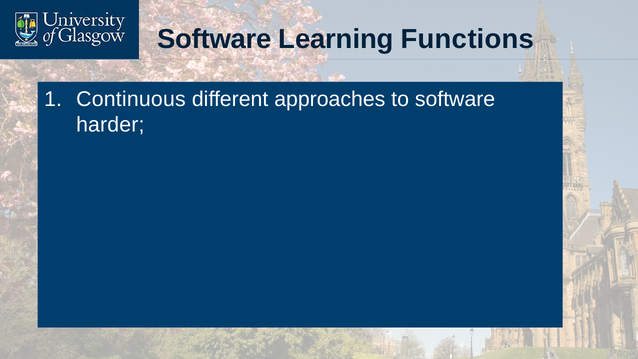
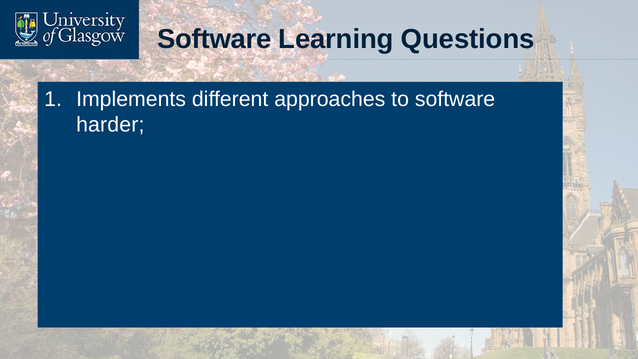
Functions: Functions -> Questions (468, 39)
Continuous: Continuous -> Implements (131, 99)
